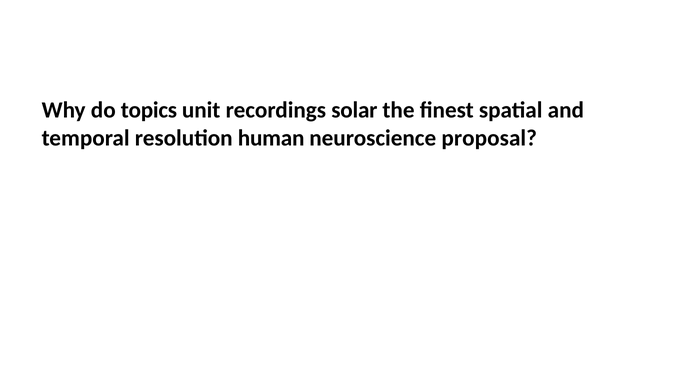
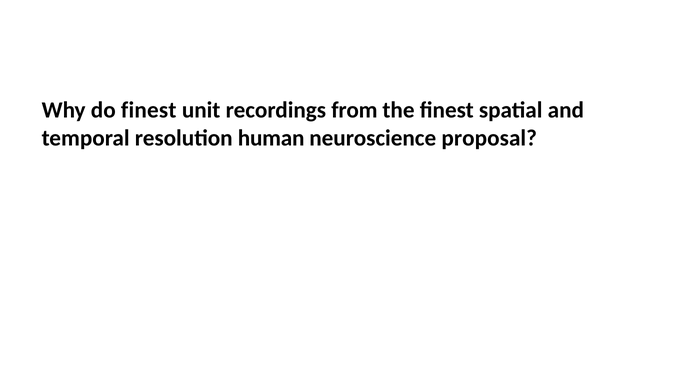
do topics: topics -> finest (149, 110)
solar: solar -> from (354, 110)
